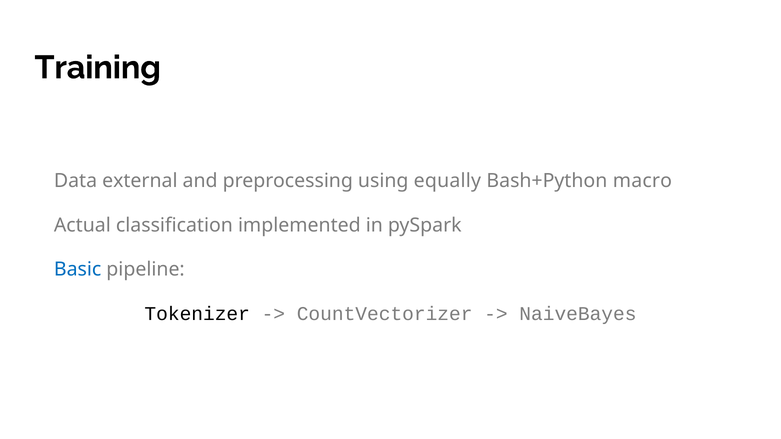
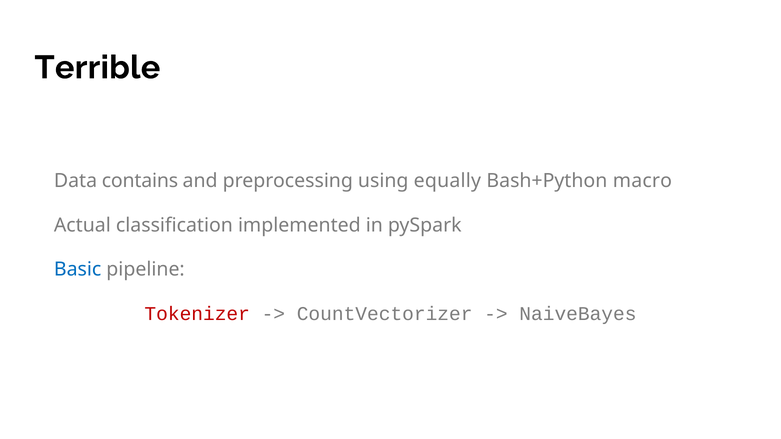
Training: Training -> Terrible (97, 68)
external: external -> contains (140, 181)
Tokenizer colour: black -> red (197, 314)
